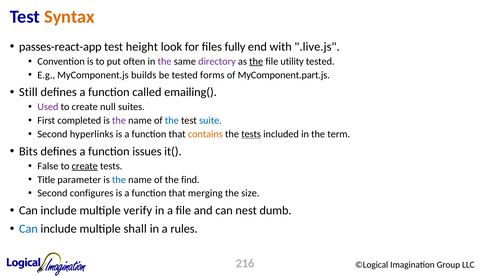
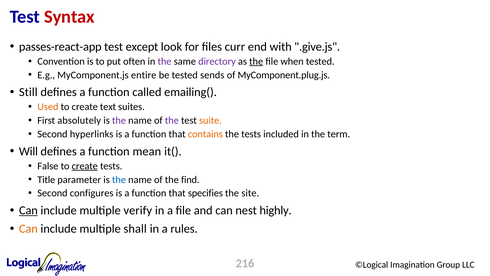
Syntax colour: orange -> red (69, 17)
height: height -> except (142, 47)
fully: fully -> curr (235, 47)
.live.js: .live.js -> .give.js (317, 47)
utility: utility -> when (292, 61)
builds: builds -> entire (144, 75)
forms: forms -> sends (212, 75)
MyComponent.part.js: MyComponent.part.js -> MyComponent.plug.js (284, 75)
Used colour: purple -> orange (48, 107)
null: null -> text (108, 107)
completed: completed -> absolutely (79, 120)
the colour: blue -> purple (172, 120)
suite colour: blue -> orange (210, 120)
tests underline: present -> none (251, 134)
Bits: Bits -> Will (28, 151)
issues: issues -> mean (147, 151)
merging: merging -> specifies (205, 193)
size: size -> site (250, 193)
Can underline: none -> present (28, 210)
dumb: dumb -> highly (276, 210)
Can colour: blue -> orange (28, 229)
